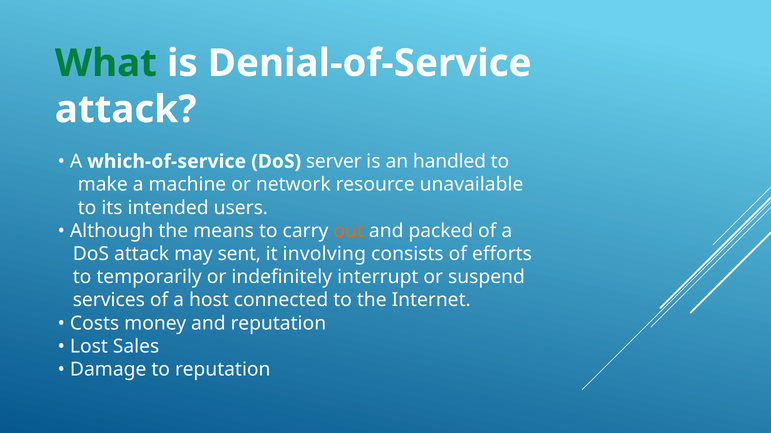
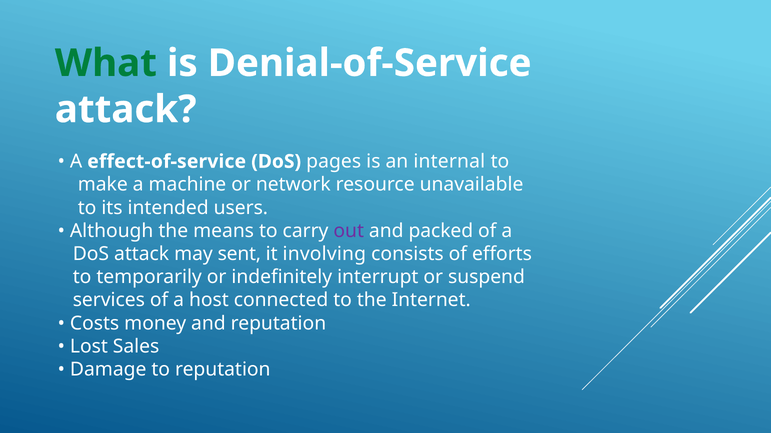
which-of-service: which-of-service -> effect-of-service (167, 162)
server: server -> pages (334, 162)
handled: handled -> internal (449, 162)
out colour: orange -> purple (349, 231)
